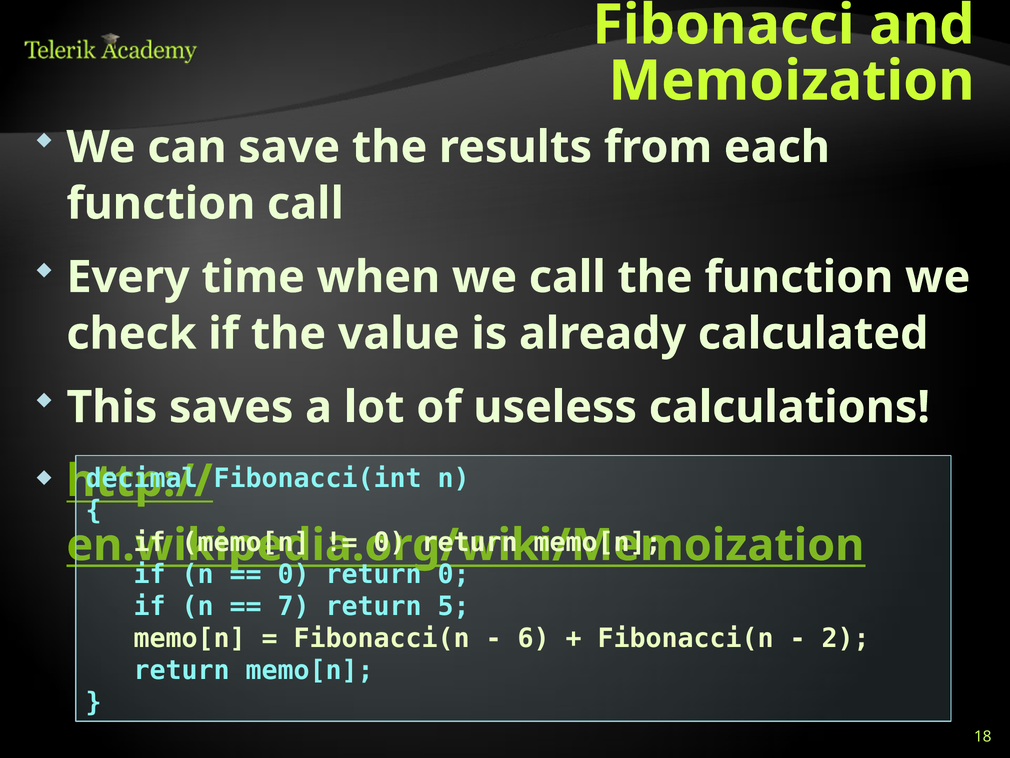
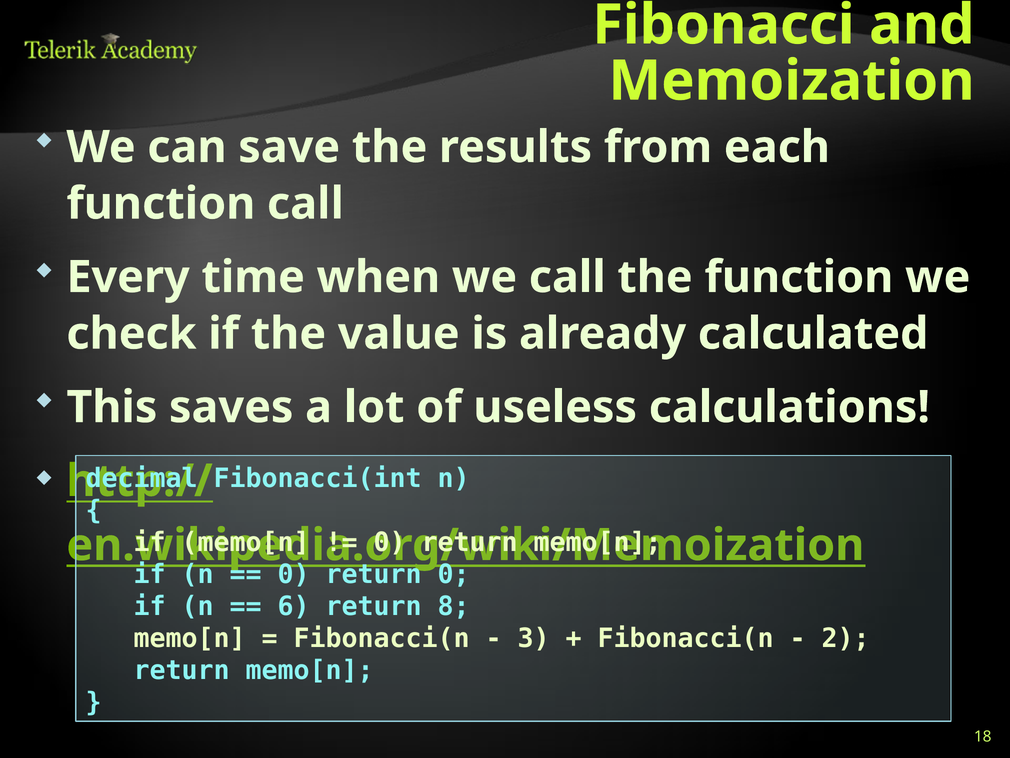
7: 7 -> 6 (294, 606)
5: 5 -> 8 (454, 606)
6: 6 -> 3 (534, 638)
